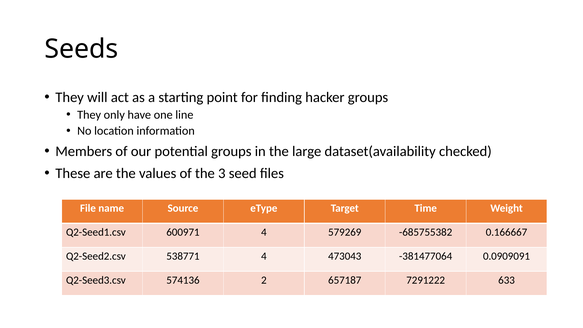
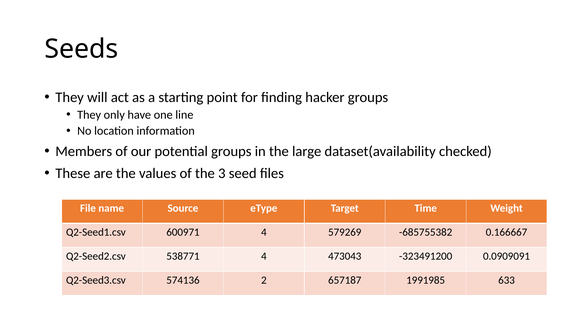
-381477064: -381477064 -> -323491200 (426, 256)
7291222: 7291222 -> 1991985 (426, 280)
